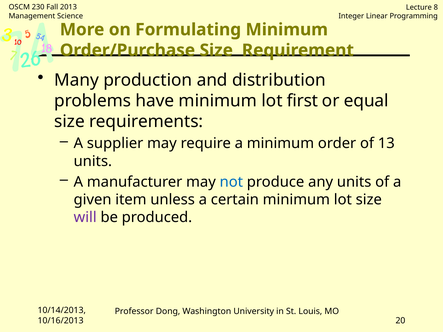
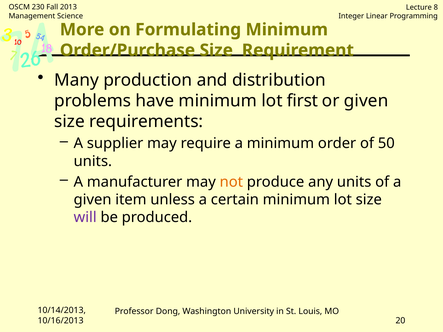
or equal: equal -> given (366, 101)
13: 13 -> 50 (386, 144)
not colour: blue -> orange (231, 182)
